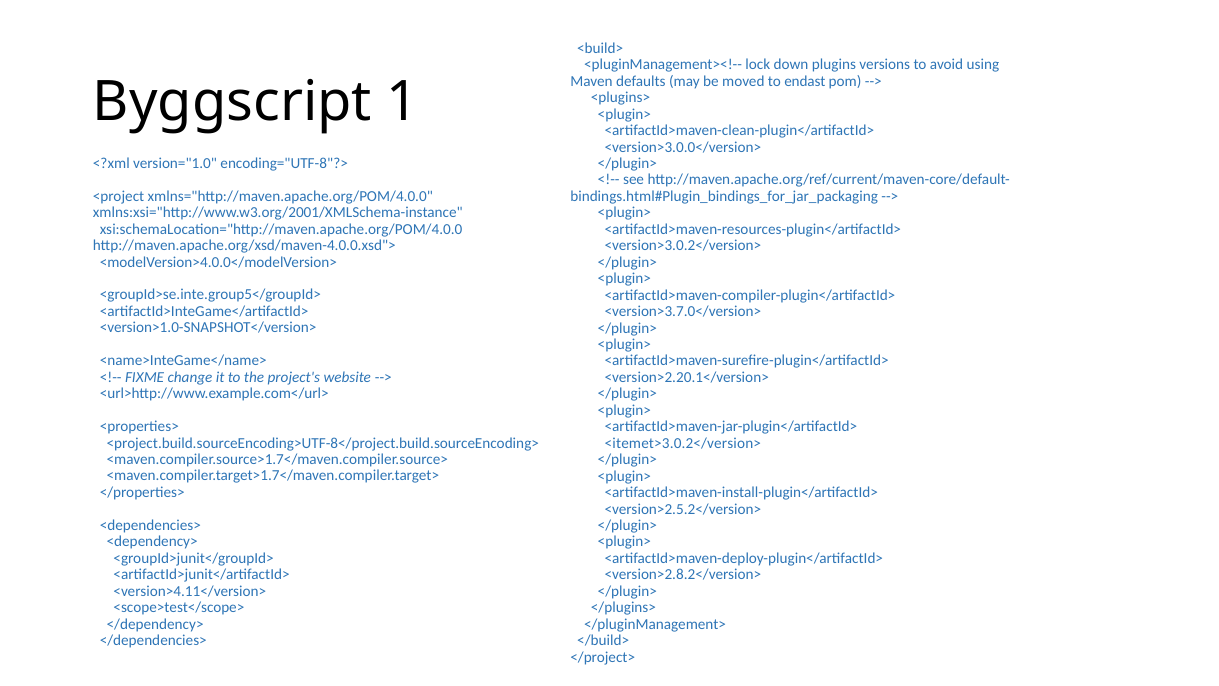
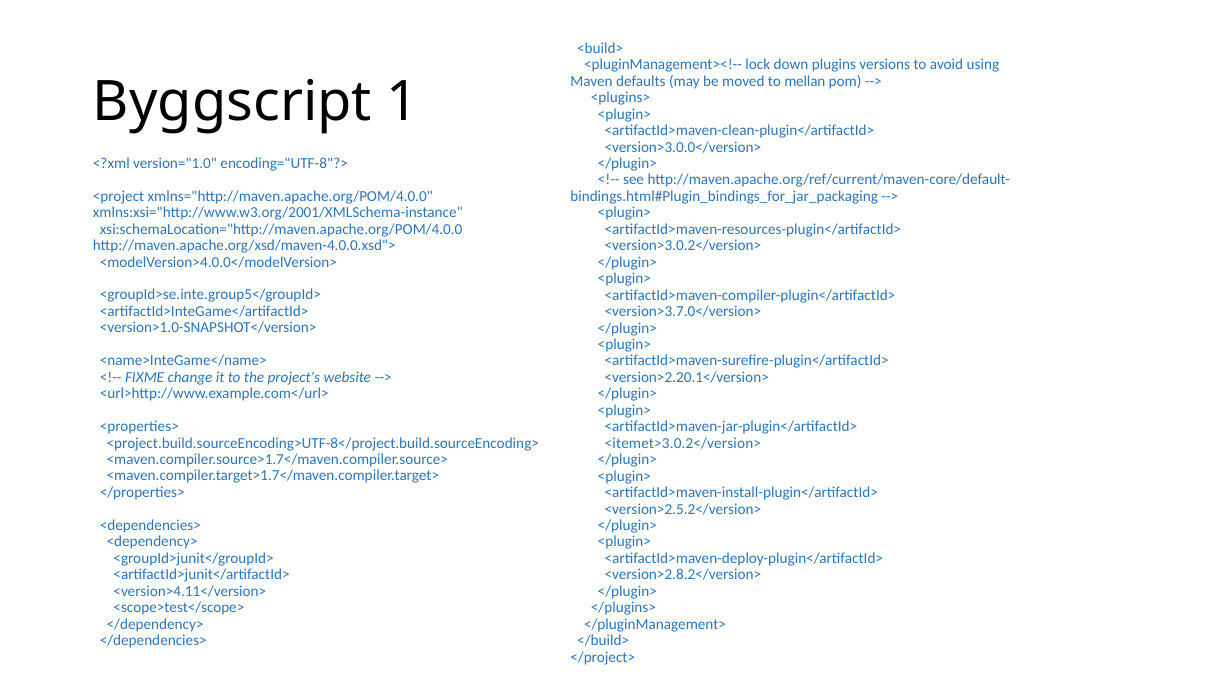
endast: endast -> mellan (805, 81)
